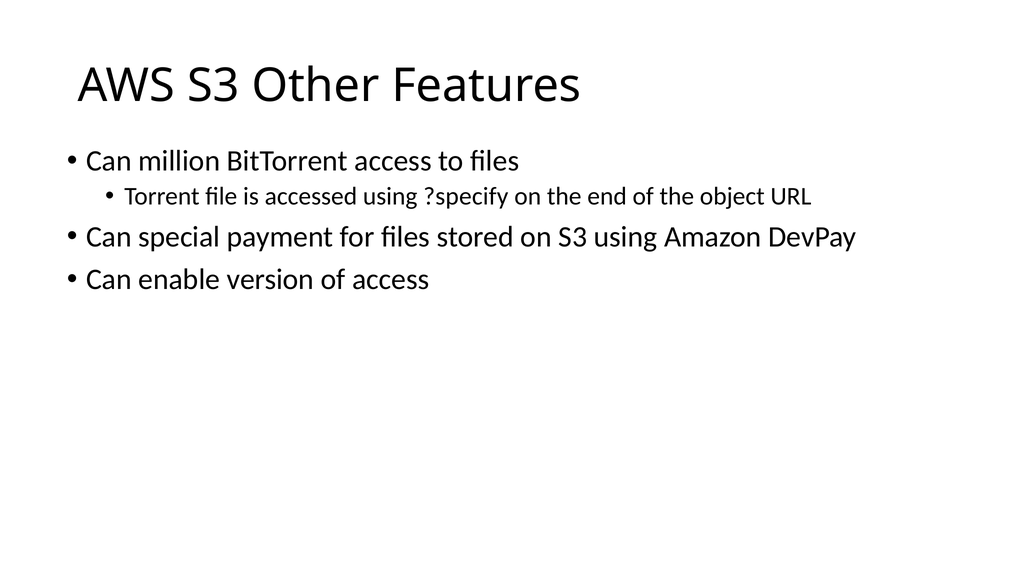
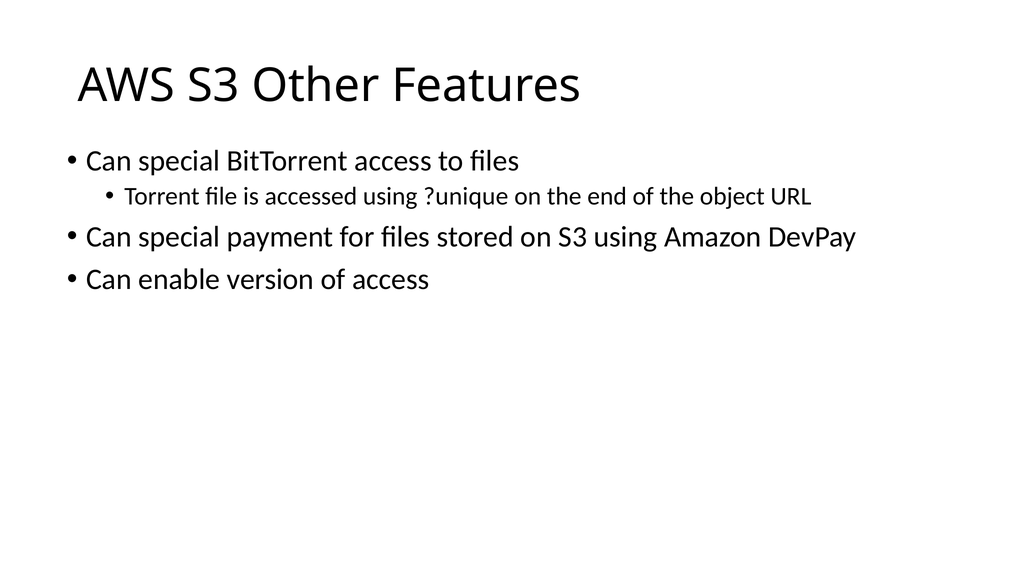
million: million -> special (179, 161)
?specify: ?specify -> ?unique (466, 196)
